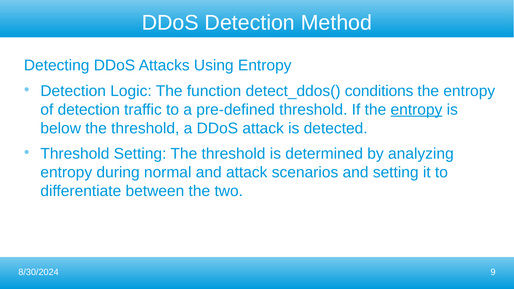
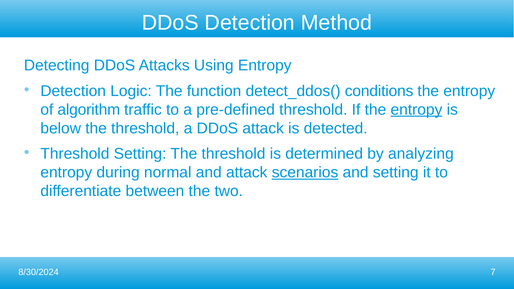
of detection: detection -> algorithm (89, 110)
scenarios underline: none -> present (305, 172)
9: 9 -> 7 (493, 272)
